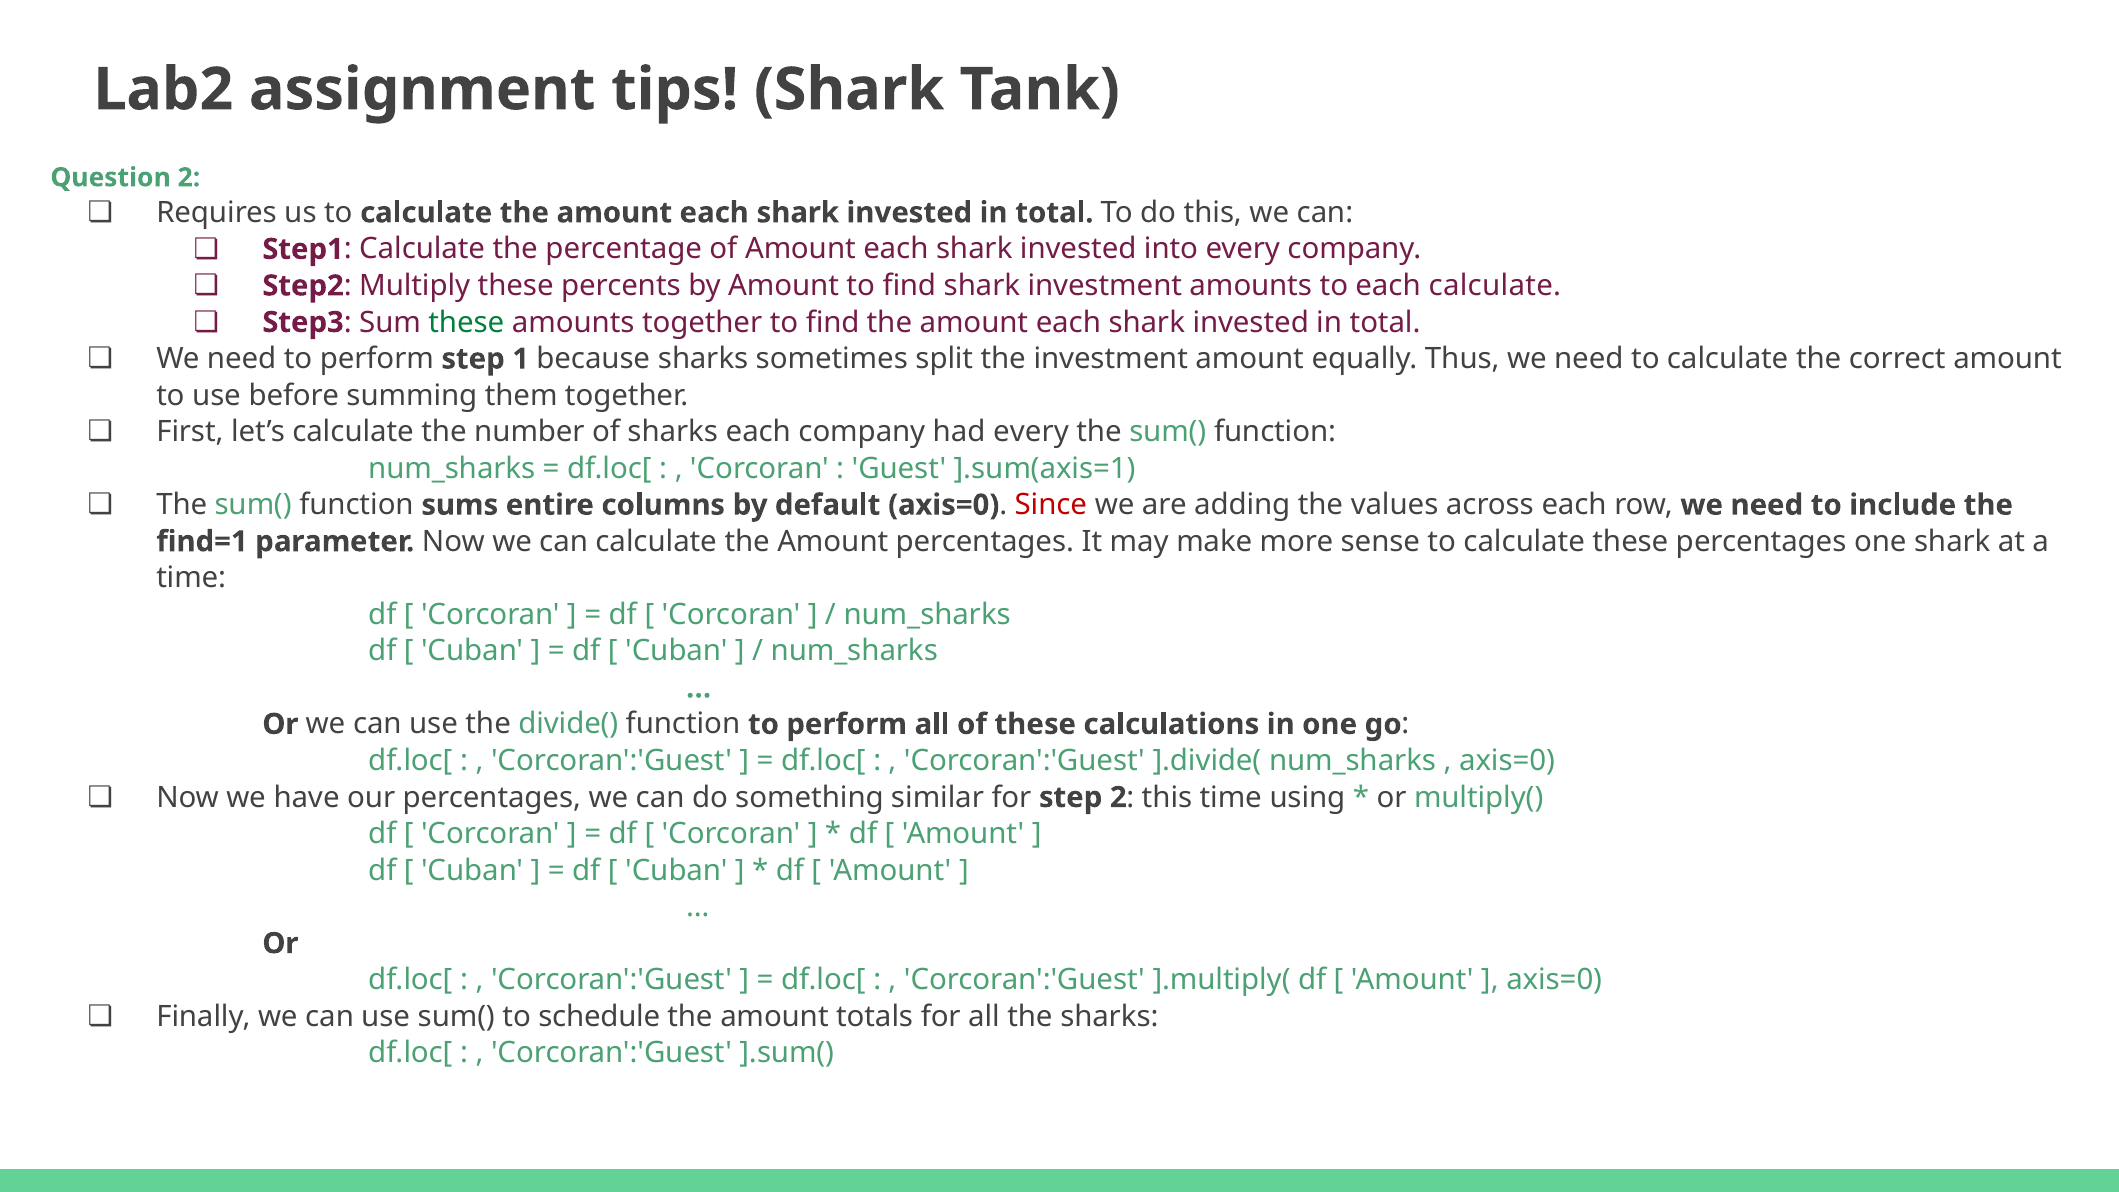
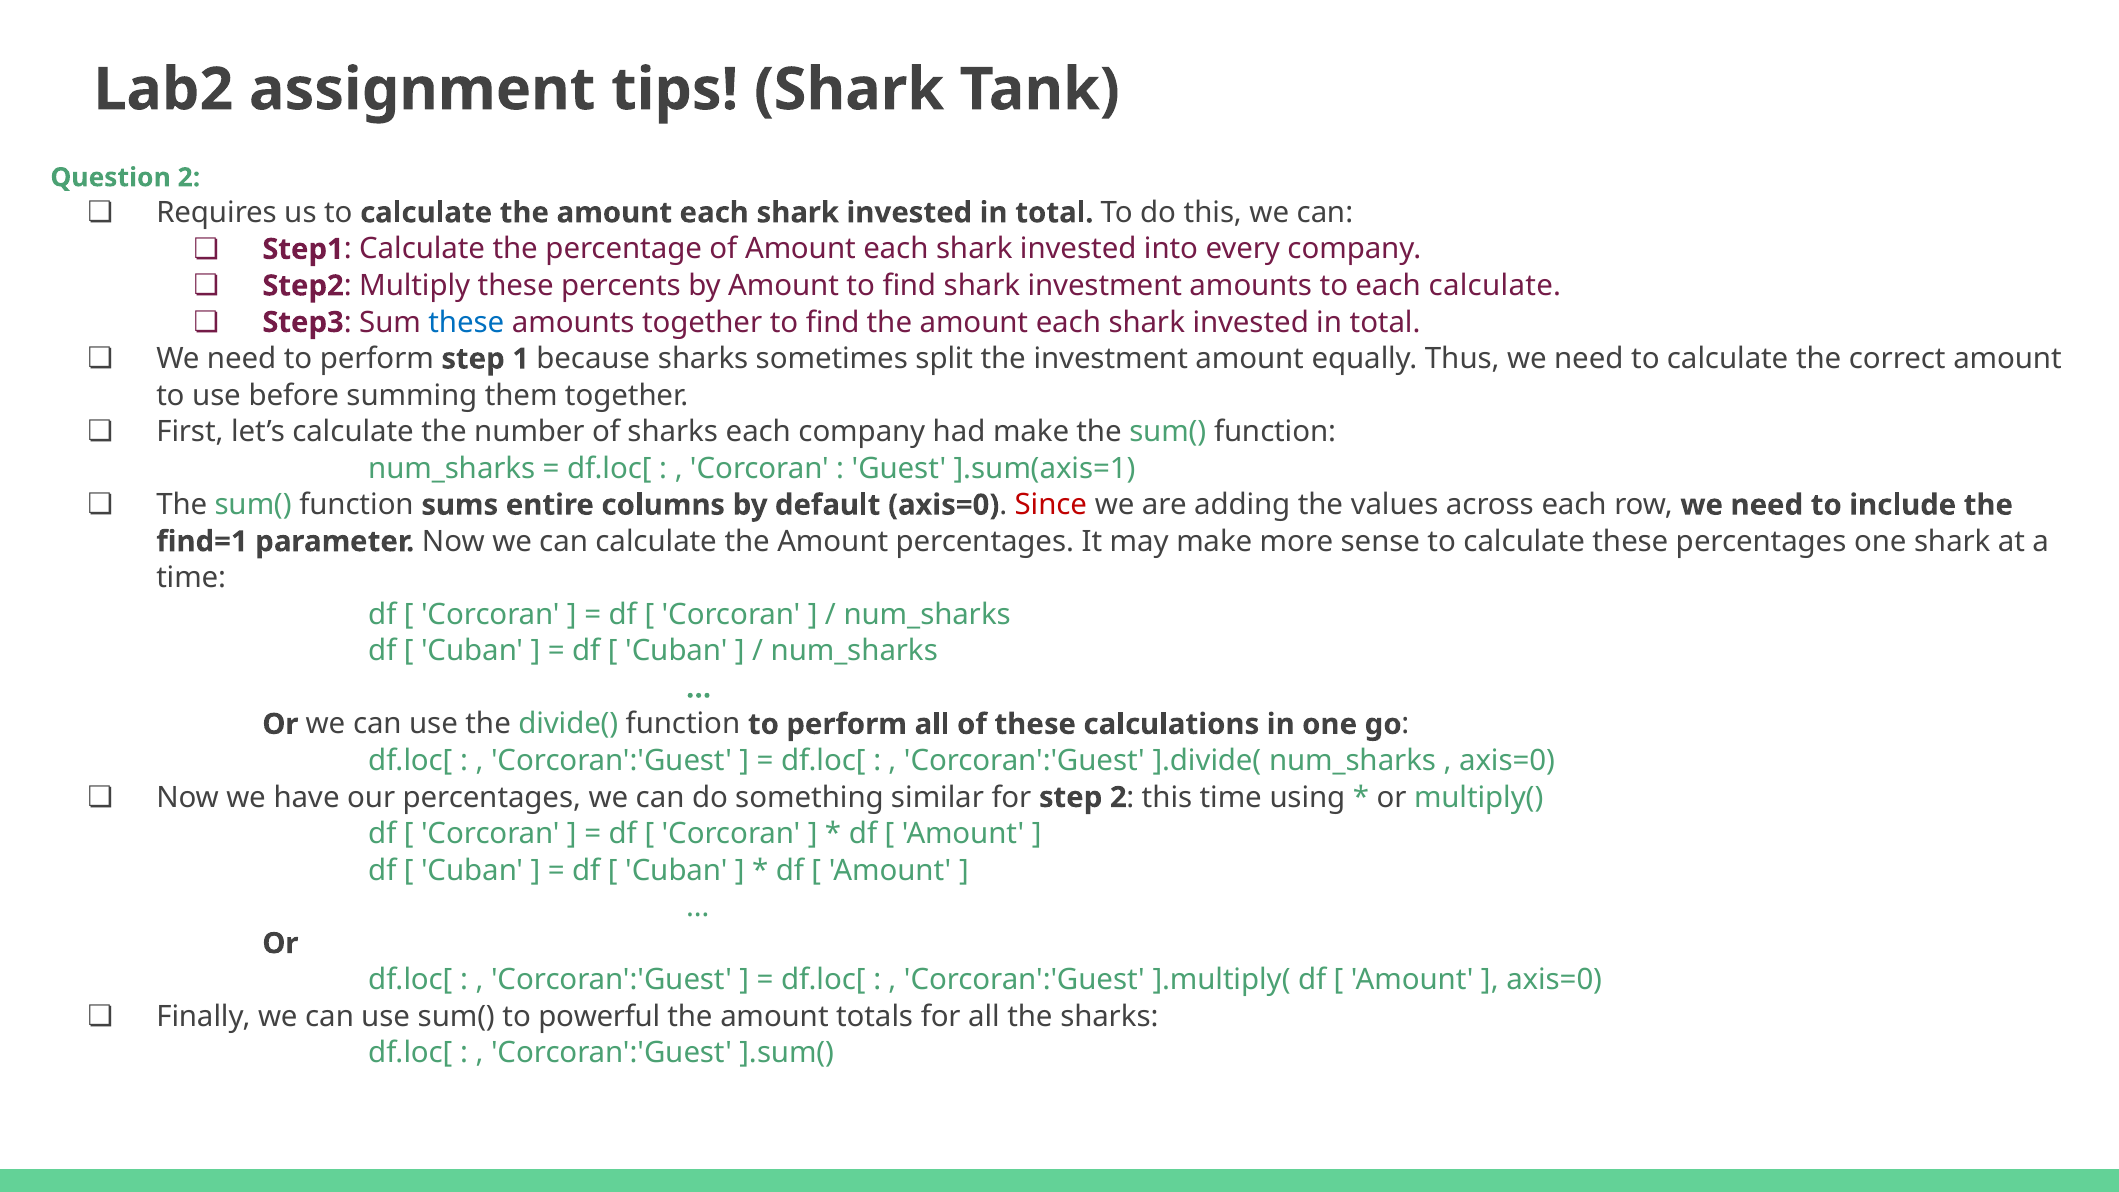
these colour: green -> blue (466, 322)
had every: every -> make (1031, 432)
schedule: schedule -> powerful (599, 1017)
